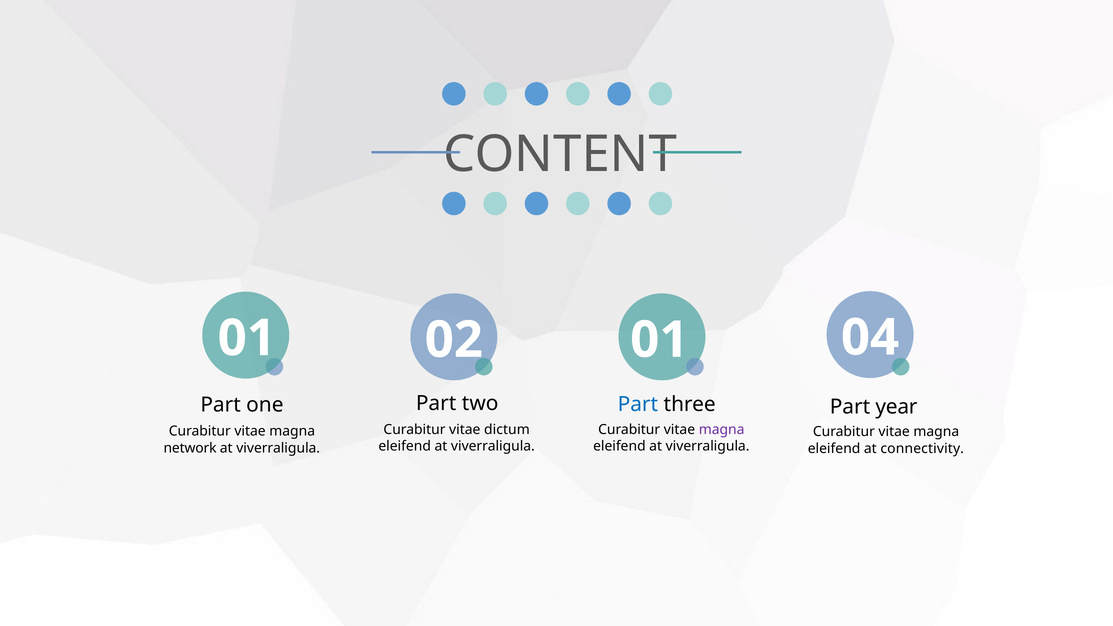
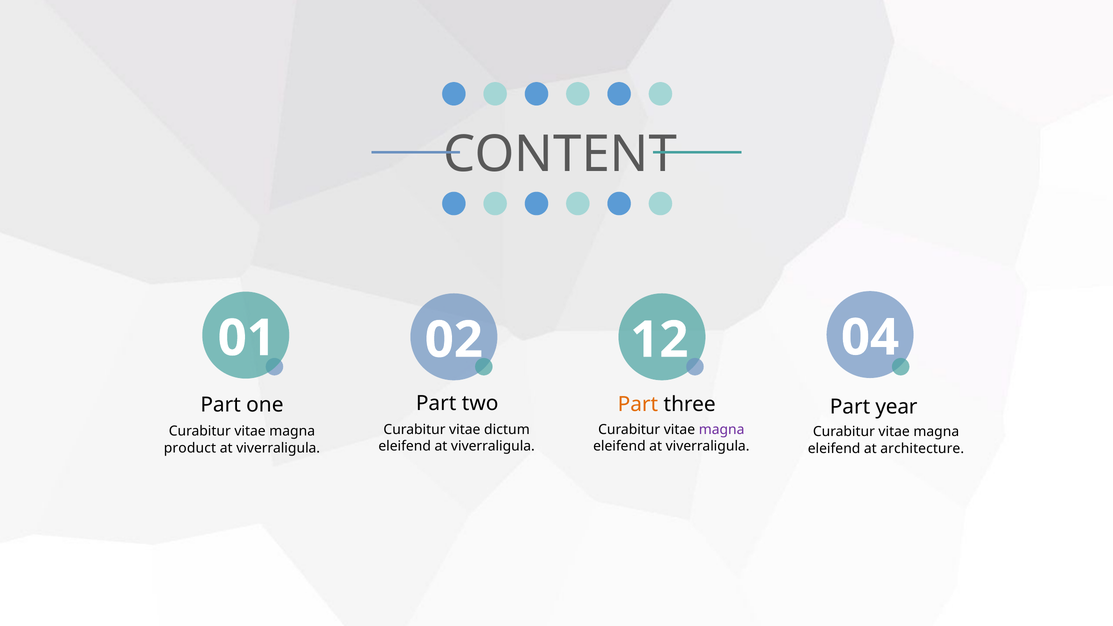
02 01: 01 -> 12 (659, 340)
Part colour: blue -> orange (638, 405)
network: network -> product (190, 448)
connectivity: connectivity -> architecture (922, 449)
